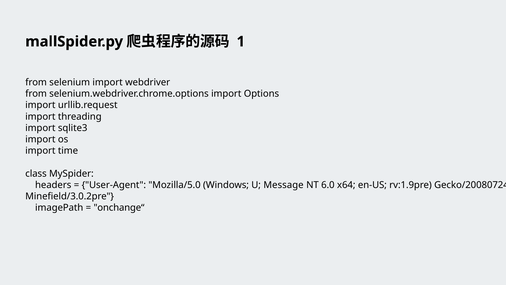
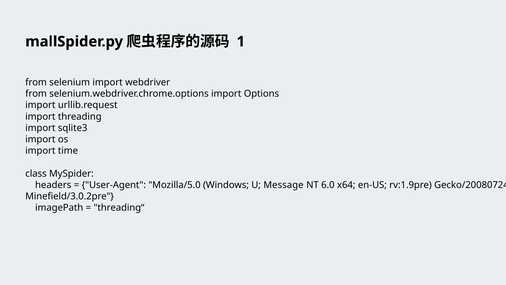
onchange“: onchange“ -> threading“ (119, 207)
